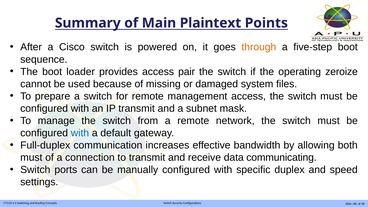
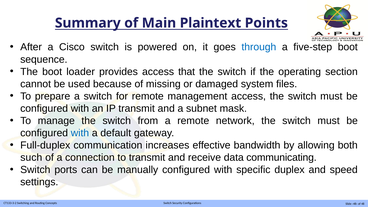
through colour: orange -> blue (259, 47)
pair: pair -> that (187, 72)
zeroize: zeroize -> section (341, 72)
must: must -> such (31, 158)
